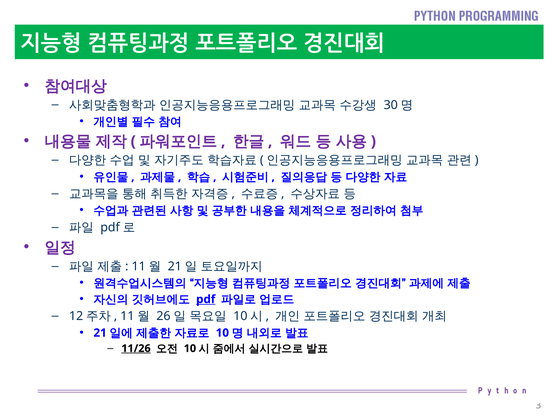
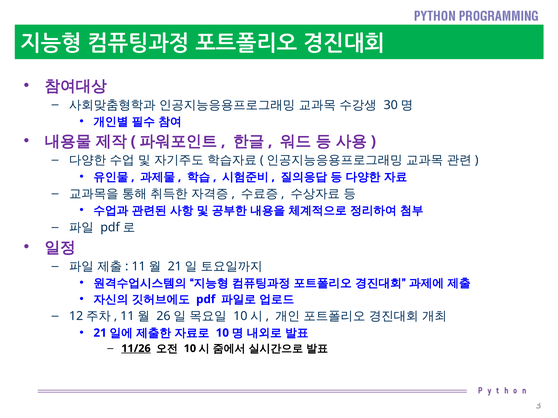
pdf underline: present -> none (206, 300)
